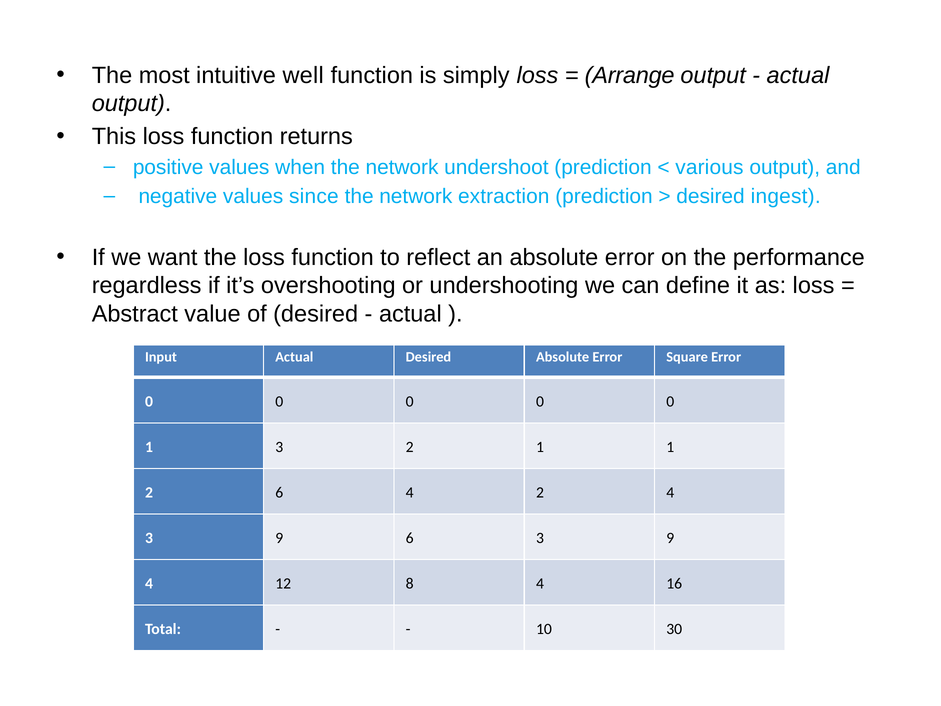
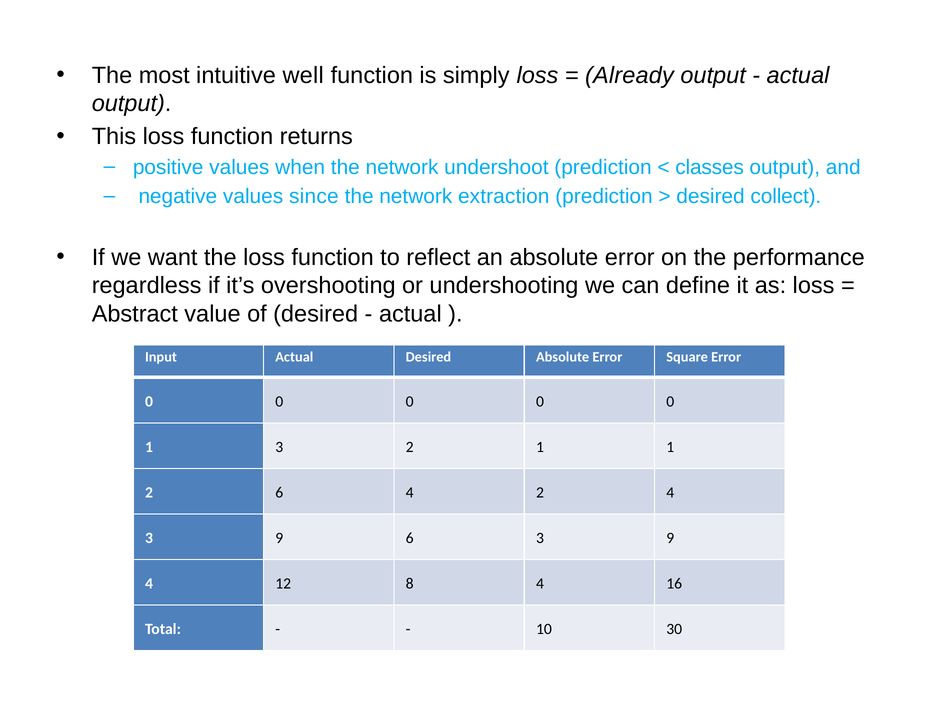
Arrange: Arrange -> Already (629, 75)
various: various -> classes (710, 167)
ingest: ingest -> collect (786, 196)
